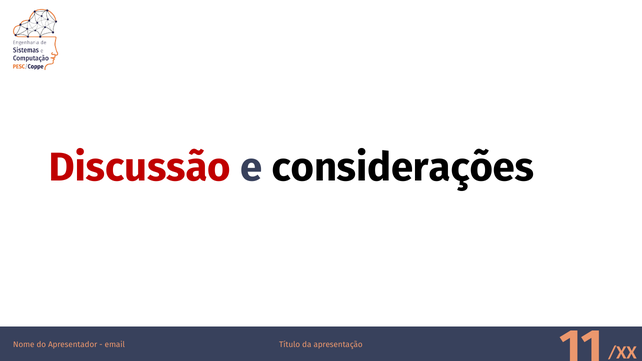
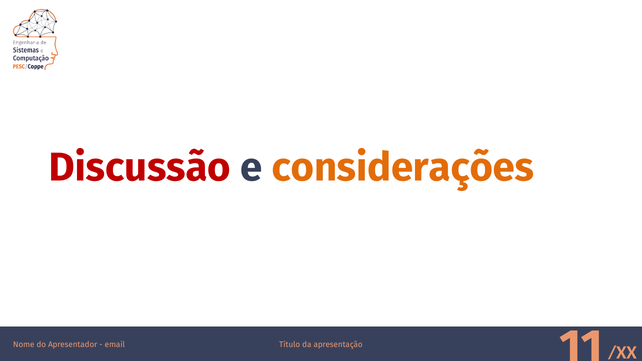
considerações colour: black -> orange (403, 168)
